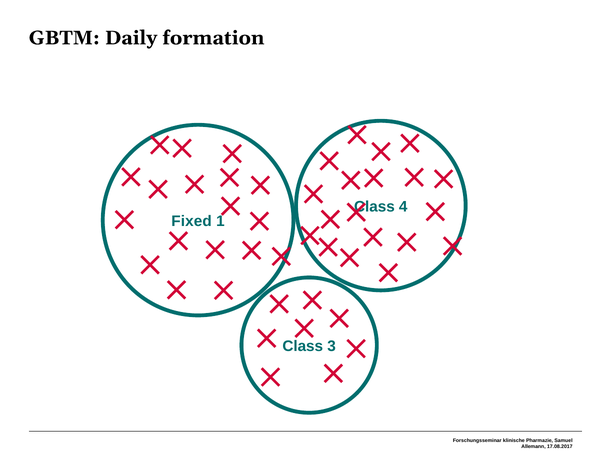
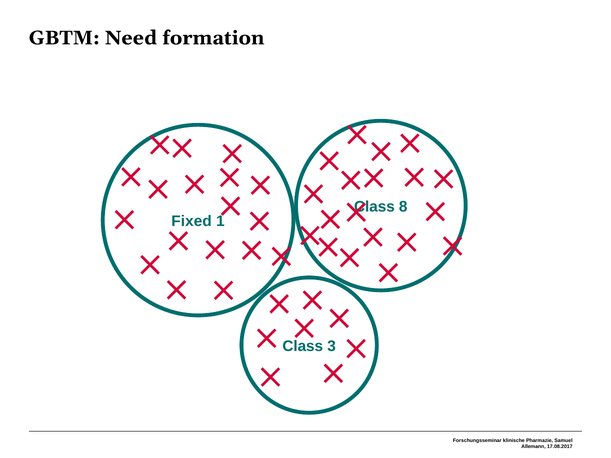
Daily: Daily -> Need (131, 38)
4: 4 -> 8 (403, 207)
